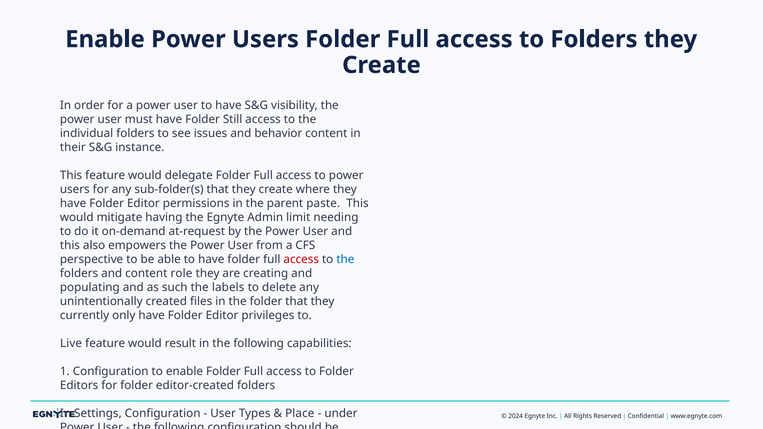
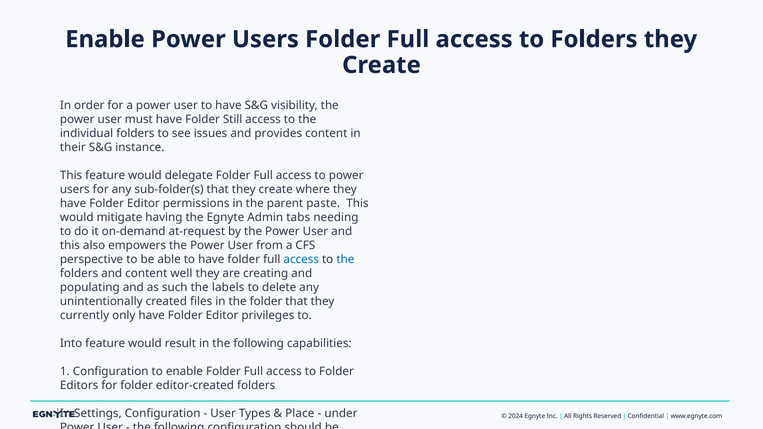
behavior: behavior -> provides (278, 134)
limit: limit -> tabs (298, 218)
access colour: red -> blue (301, 260)
content role: role -> well (181, 274)
Live: Live -> Into (71, 344)
